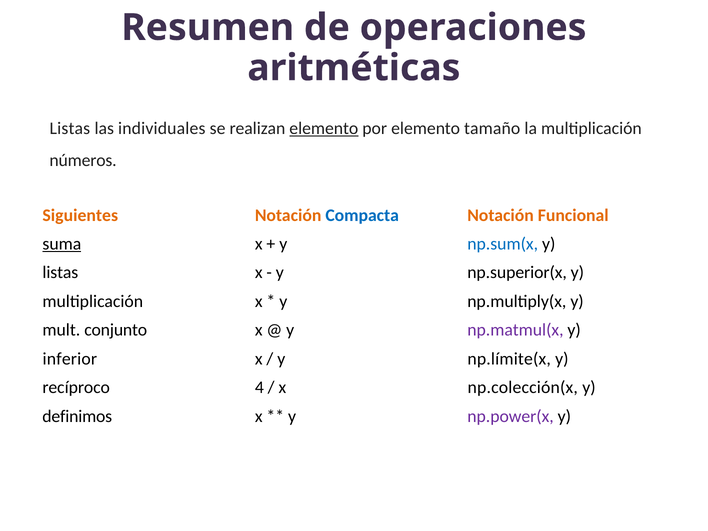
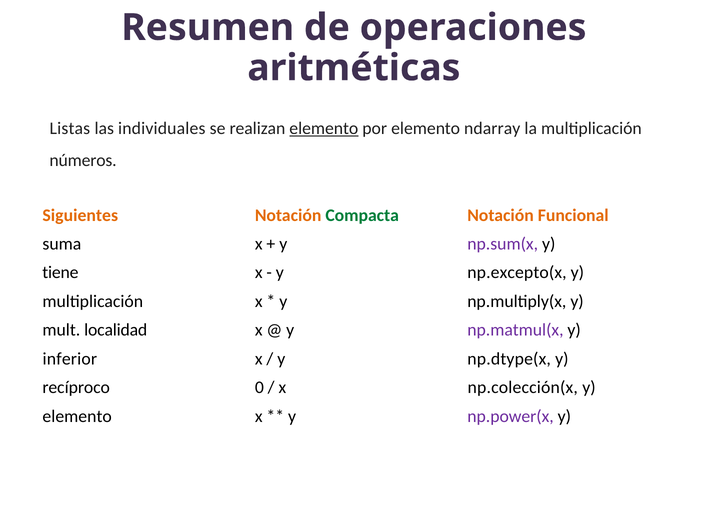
tamaño: tamaño -> ndarray (492, 128)
Compacta colour: blue -> green (362, 215)
suma underline: present -> none (62, 244)
np.sum(x colour: blue -> purple (503, 244)
listas: listas -> tiene (60, 273)
np.superior(x: np.superior(x -> np.excepto(x (517, 273)
conjunto: conjunto -> localidad (116, 330)
np.límite(x: np.límite(x -> np.dtype(x (509, 359)
4: 4 -> 0 (259, 387)
definimos: definimos -> elemento (77, 416)
